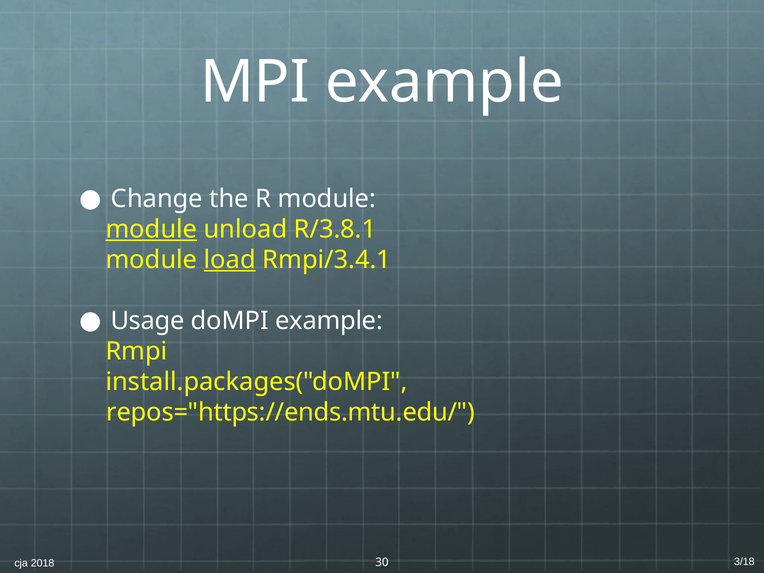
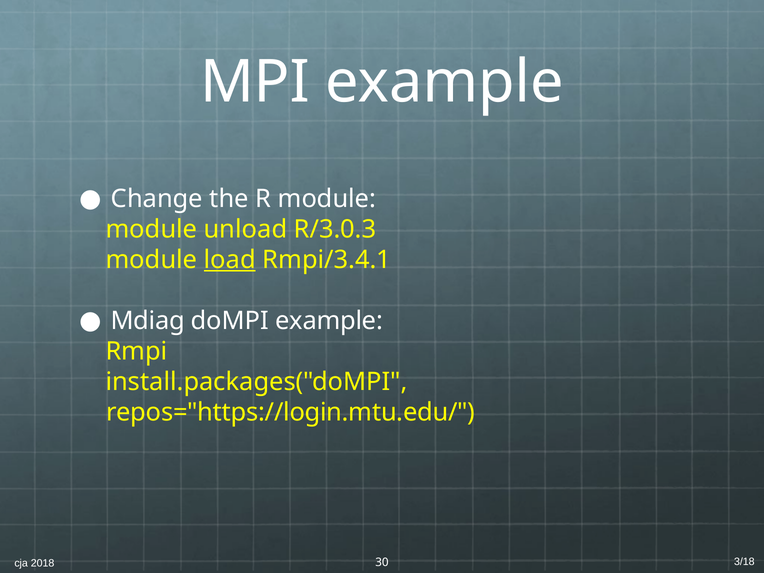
module underline: present -> none (151, 229)
R/3.8.1: R/3.8.1 -> R/3.0.3 (335, 229)
Usage: Usage -> Mdiag (148, 321)
repos="https://ends.mtu.edu/: repos="https://ends.mtu.edu/ -> repos="https://login.mtu.edu/ (291, 413)
